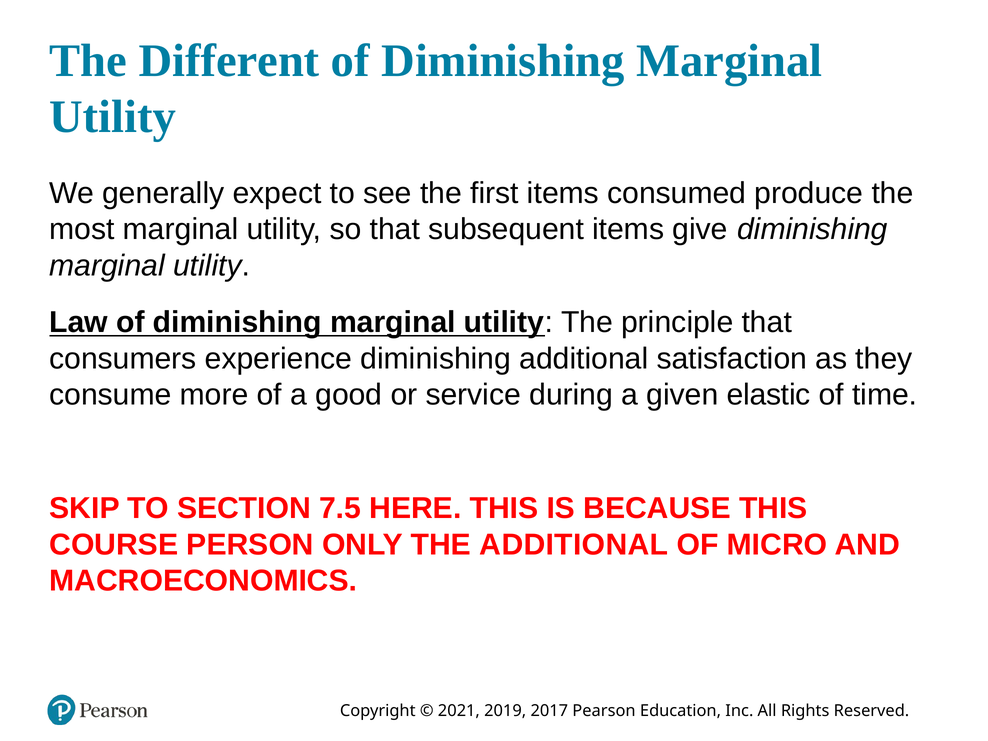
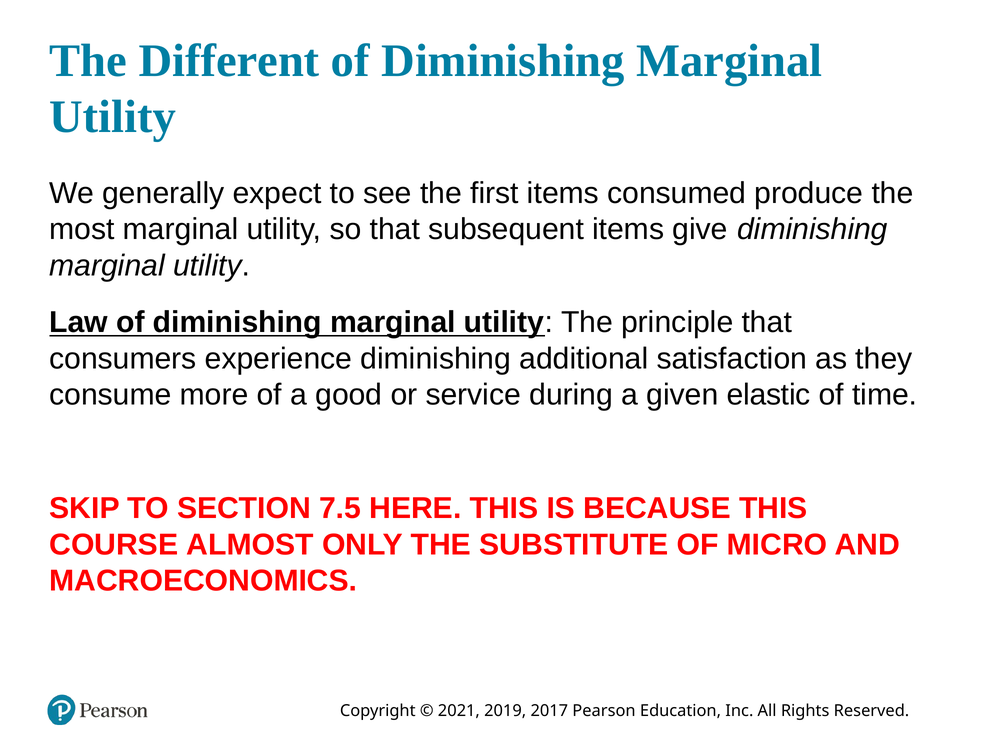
PERSON: PERSON -> ALMOST (250, 545)
THE ADDITIONAL: ADDITIONAL -> SUBSTITUTE (574, 545)
